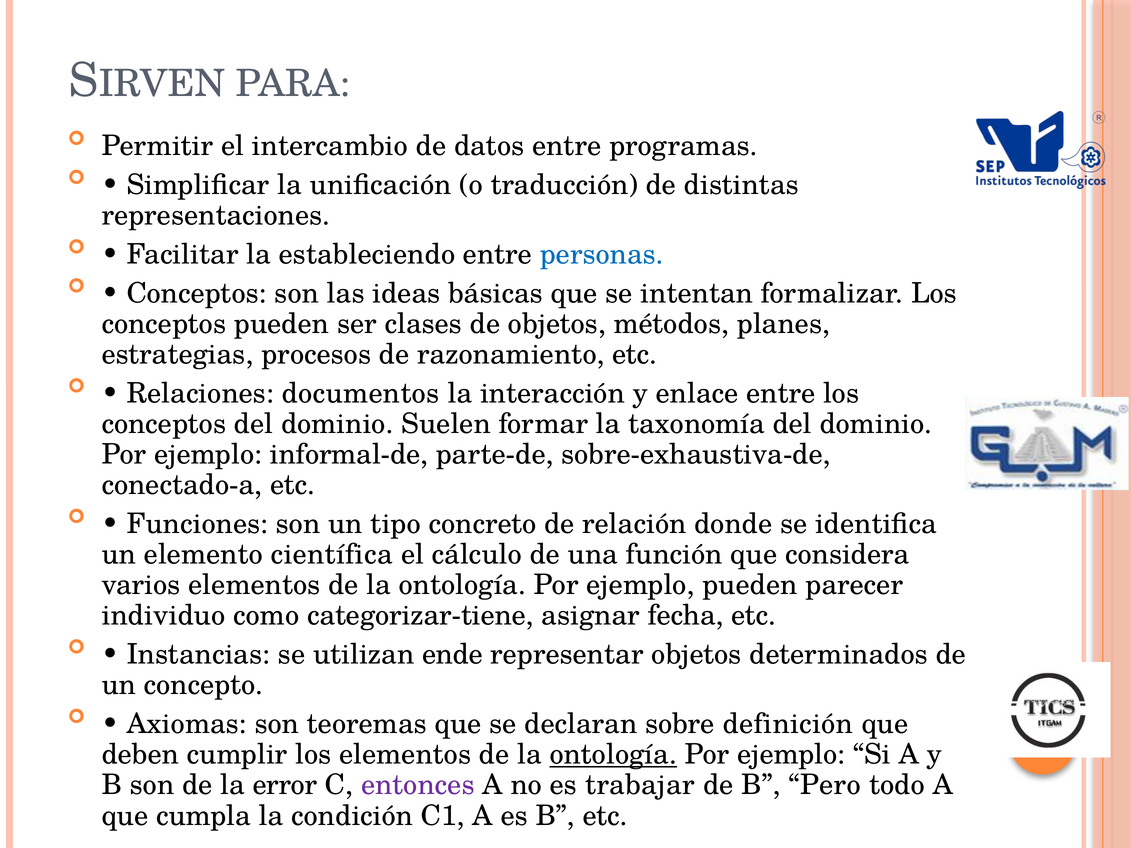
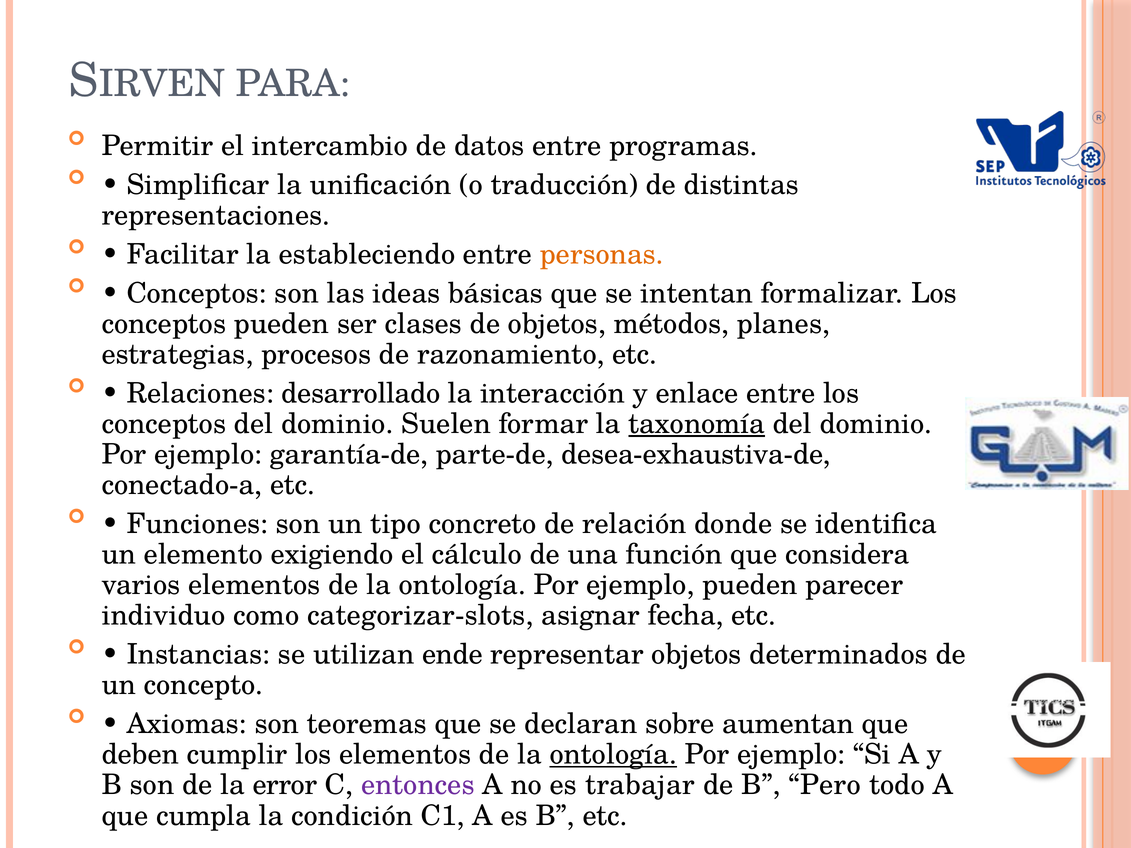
personas colour: blue -> orange (602, 254)
documentos: documentos -> desarrollado (361, 393)
taxonomía underline: none -> present (697, 424)
informal-de: informal-de -> garantía-de (349, 455)
sobre-exhaustiva-de: sobre-exhaustiva-de -> desea-exhaustiva-de (696, 455)
científica: científica -> exigiendo (332, 555)
categorizar-tiene: categorizar-tiene -> categorizar-slots (420, 616)
definición: definición -> aumentan (788, 724)
